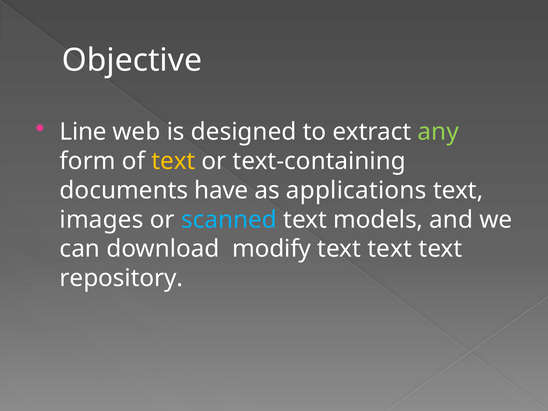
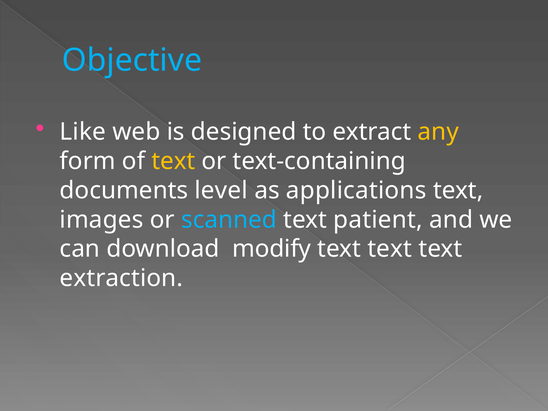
Objective colour: white -> light blue (132, 60)
Line: Line -> Like (83, 132)
any colour: light green -> yellow (438, 132)
have: have -> level (221, 190)
models: models -> patient (378, 220)
repository: repository -> extraction (121, 278)
